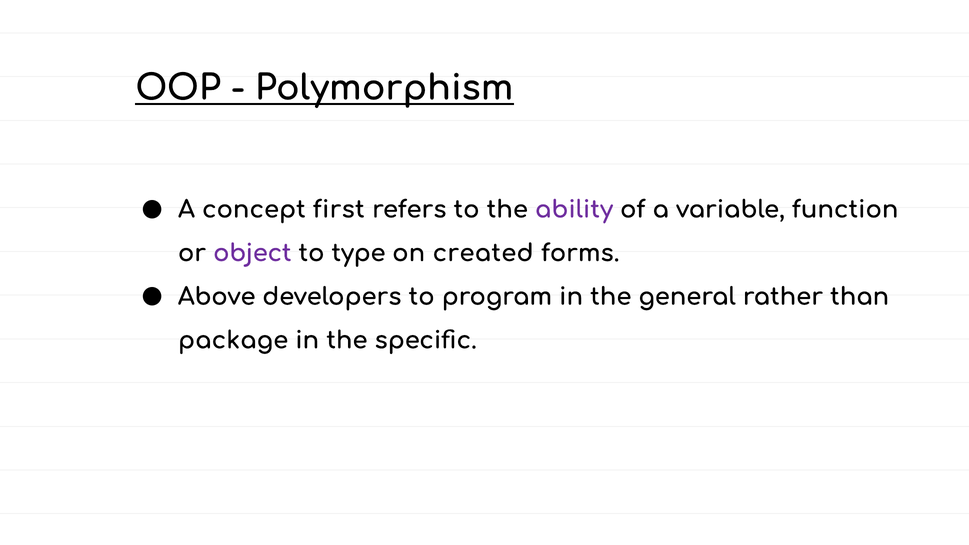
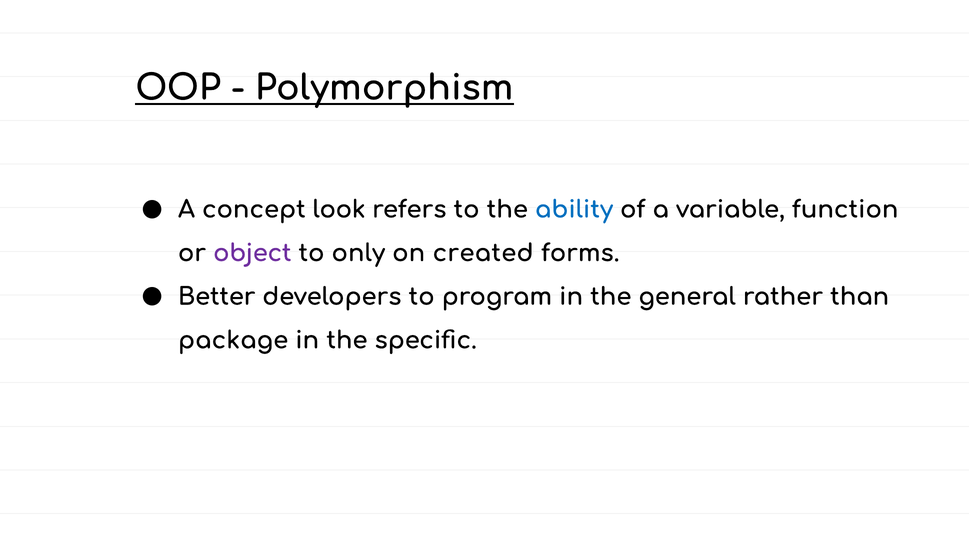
first: first -> look (339, 210)
ability colour: purple -> blue (574, 210)
type: type -> only (358, 253)
Above: Above -> Better (217, 297)
